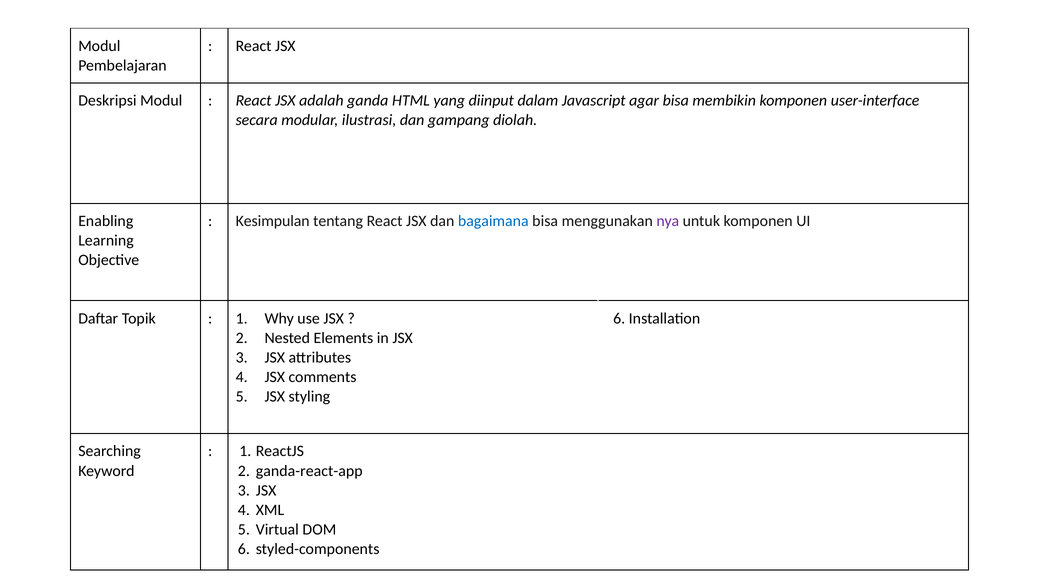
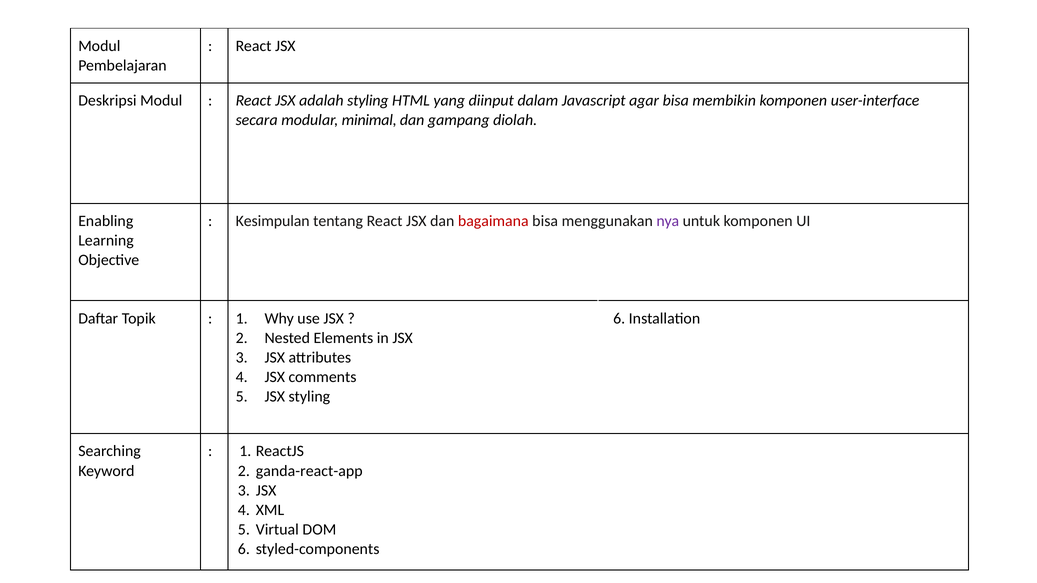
adalah ganda: ganda -> styling (368, 101)
ilustrasi: ilustrasi -> minimal (369, 120)
bagaimana colour: blue -> red (493, 221)
